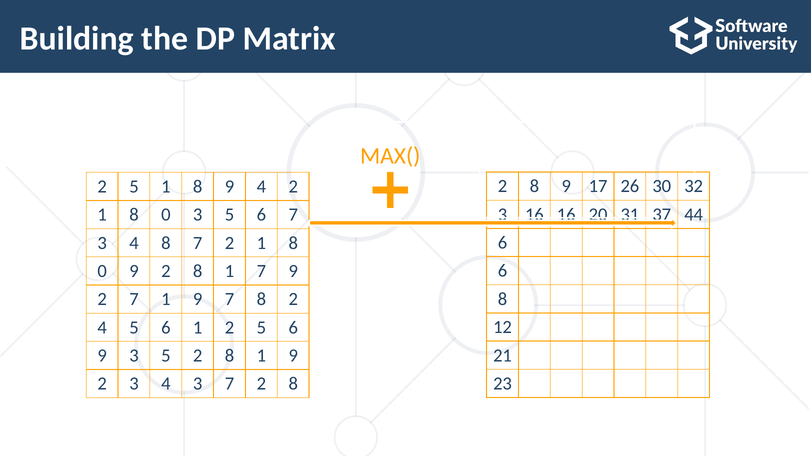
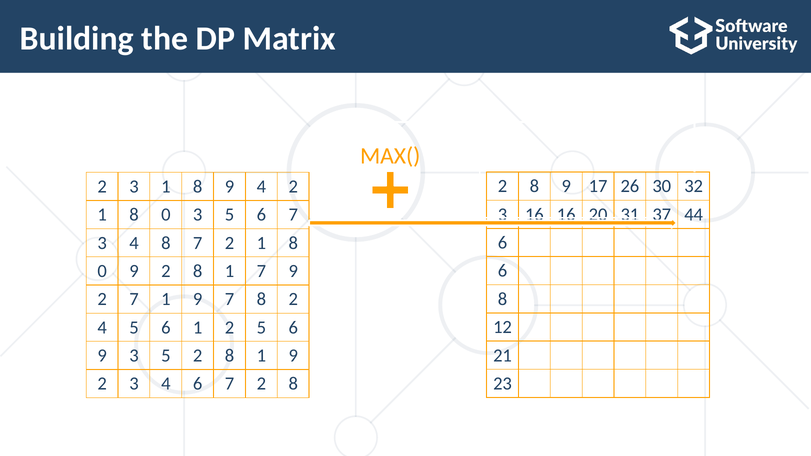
5: 5 -> 3 (134, 187)
4 3: 3 -> 6 (198, 384)
